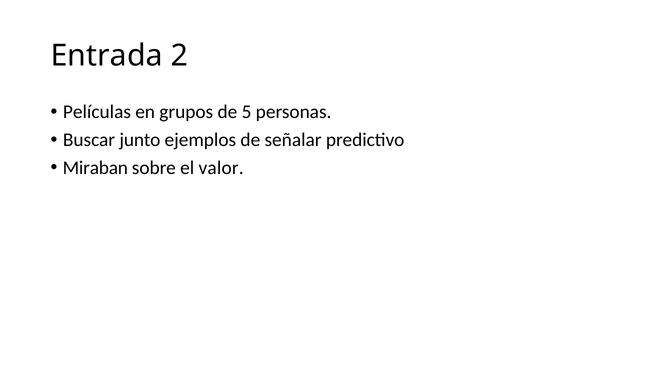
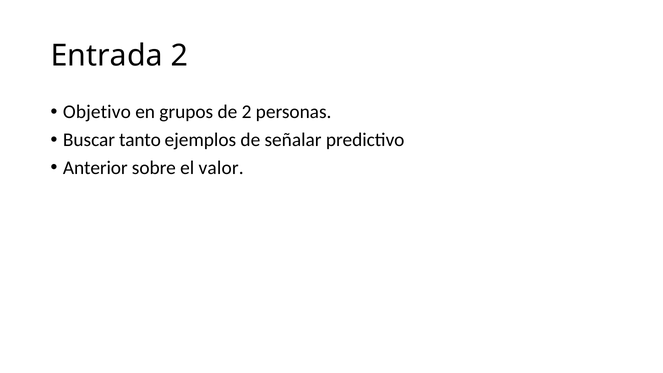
Películas: Películas -> Objetivo (97, 112)
de 5: 5 -> 2 (247, 112)
junto: junto -> tanto (140, 140)
Miraban: Miraban -> Anterior (95, 168)
